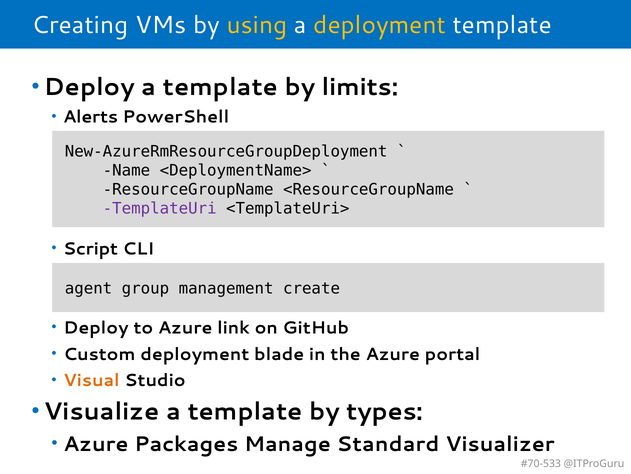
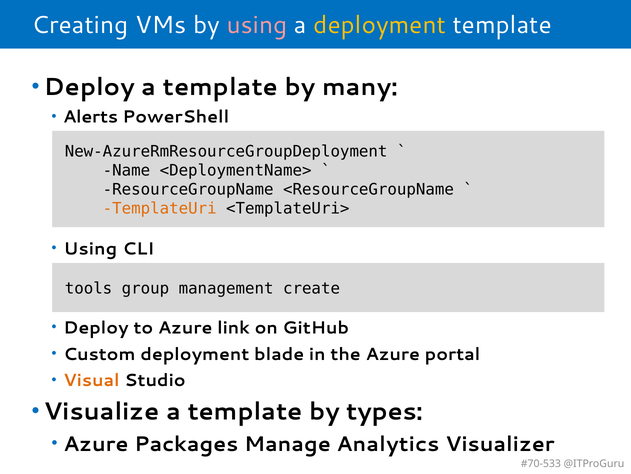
using colour: yellow -> pink (257, 25)
limits: limits -> many (360, 87)
TemplateUri colour: purple -> orange (160, 208)
Script: Script -> Using (90, 248)
agent: agent -> tools (89, 288)
Standard: Standard -> Analytics (388, 443)
